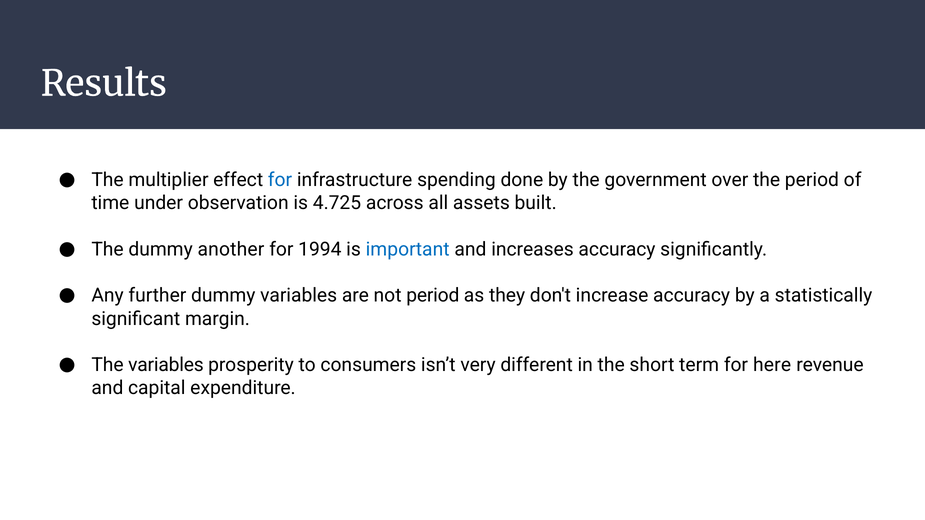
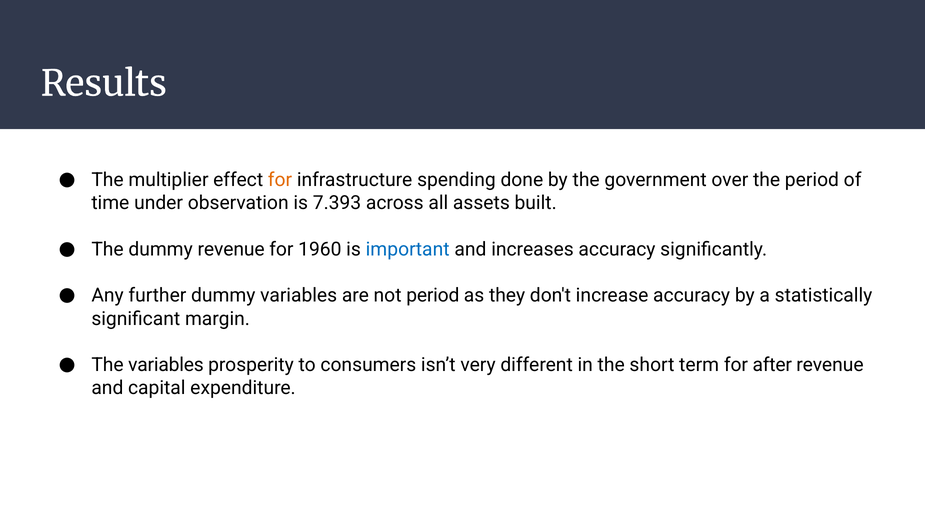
for colour: blue -> orange (280, 180)
4.725: 4.725 -> 7.393 (337, 203)
dummy another: another -> revenue (231, 249)
1994: 1994 -> 1960 (320, 249)
here: here -> after (772, 365)
